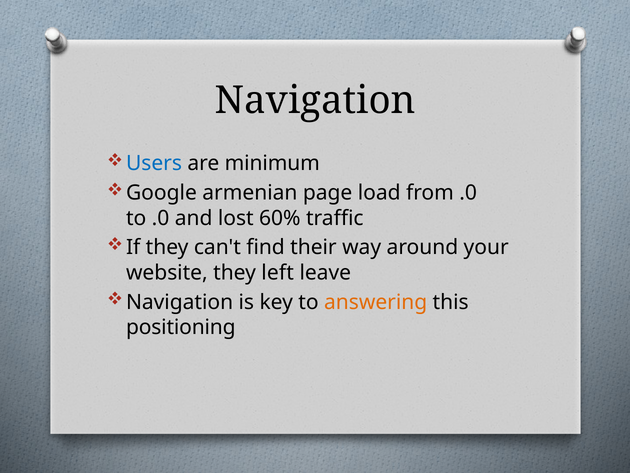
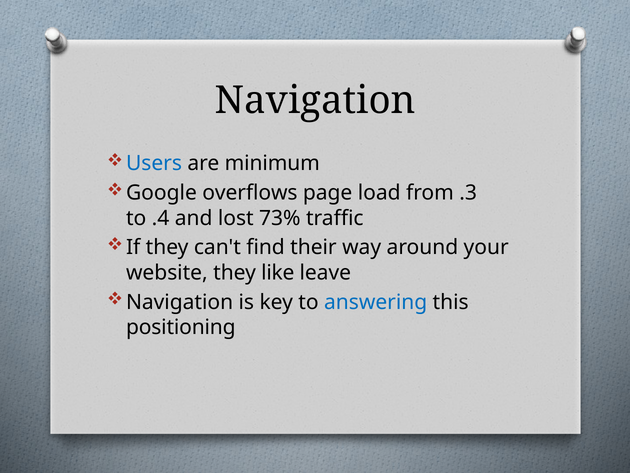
armenian: armenian -> overflows (250, 193)
from .0: .0 -> .3 (468, 193)
to .0: .0 -> .4 (161, 218)
60%: 60% -> 73% (280, 218)
left: left -> like (278, 272)
answering colour: orange -> blue (376, 302)
